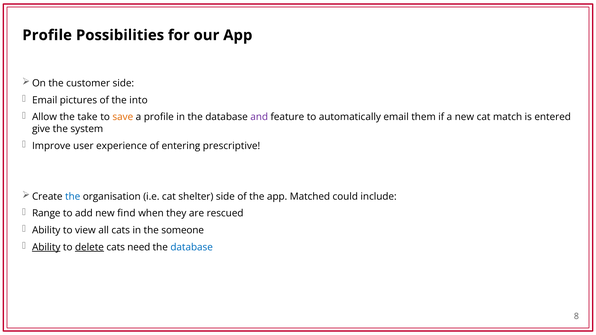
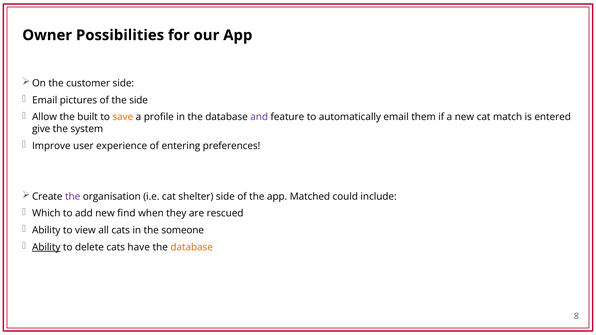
Profile: Profile -> Owner (47, 35)
the into: into -> side (139, 100)
take: take -> built (88, 117)
prescriptive: prescriptive -> preferences (232, 146)
the colour: blue -> purple (73, 197)
Range: Range -> Which (46, 214)
delete underline: present -> none (89, 247)
need: need -> have (139, 247)
database colour: blue -> orange (192, 247)
